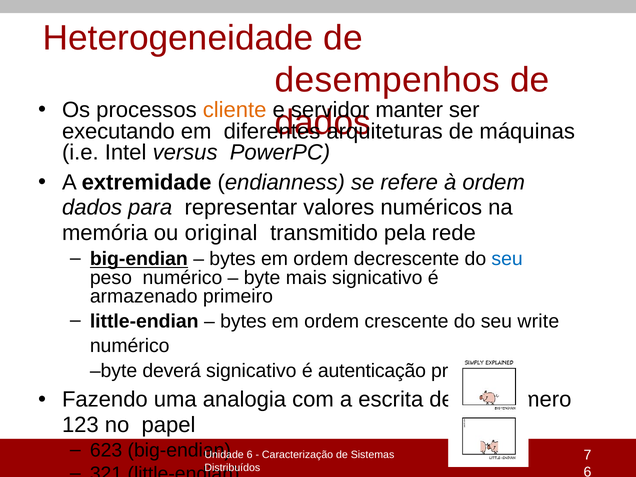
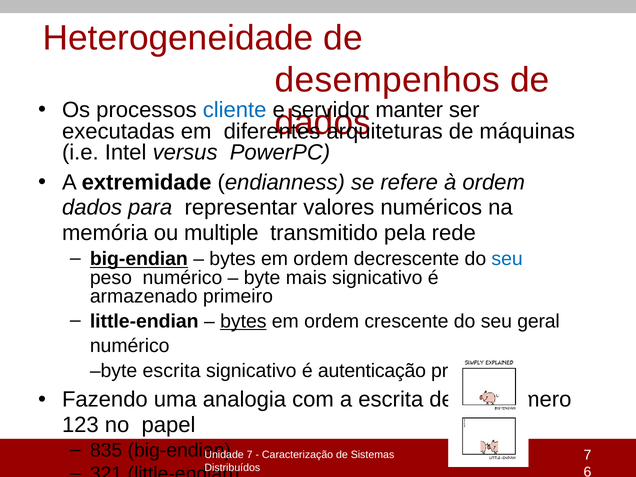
cliente colour: orange -> blue (235, 110)
executando: executando -> executadas (118, 131)
original: original -> multiple (221, 233)
bytes underline: none -> present (243, 321)
write: write -> geral (539, 321)
byte deverá: deverá -> escrita (172, 371)
623: 623 -> 835 (106, 451)
6: 6 -> 7 (250, 455)
